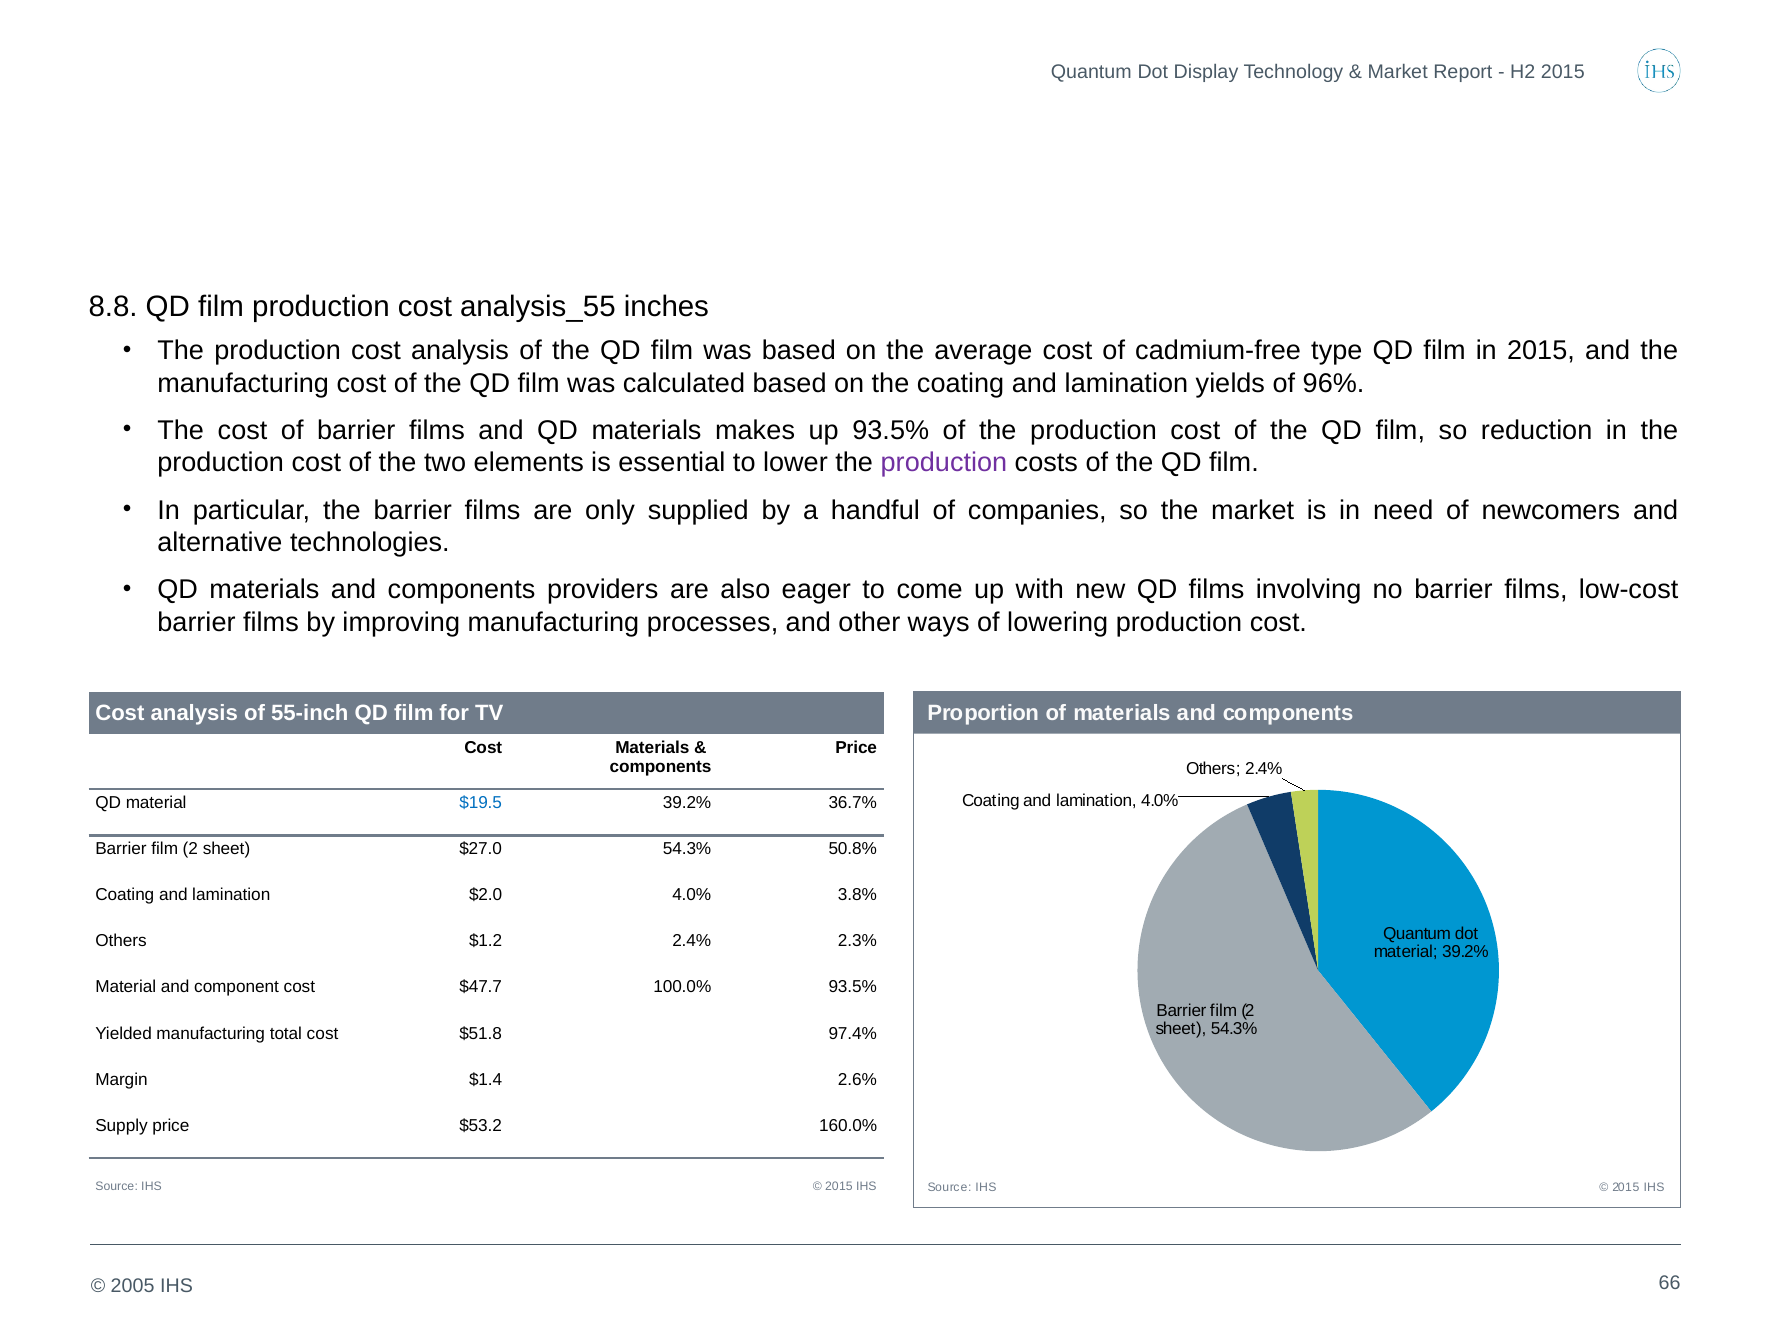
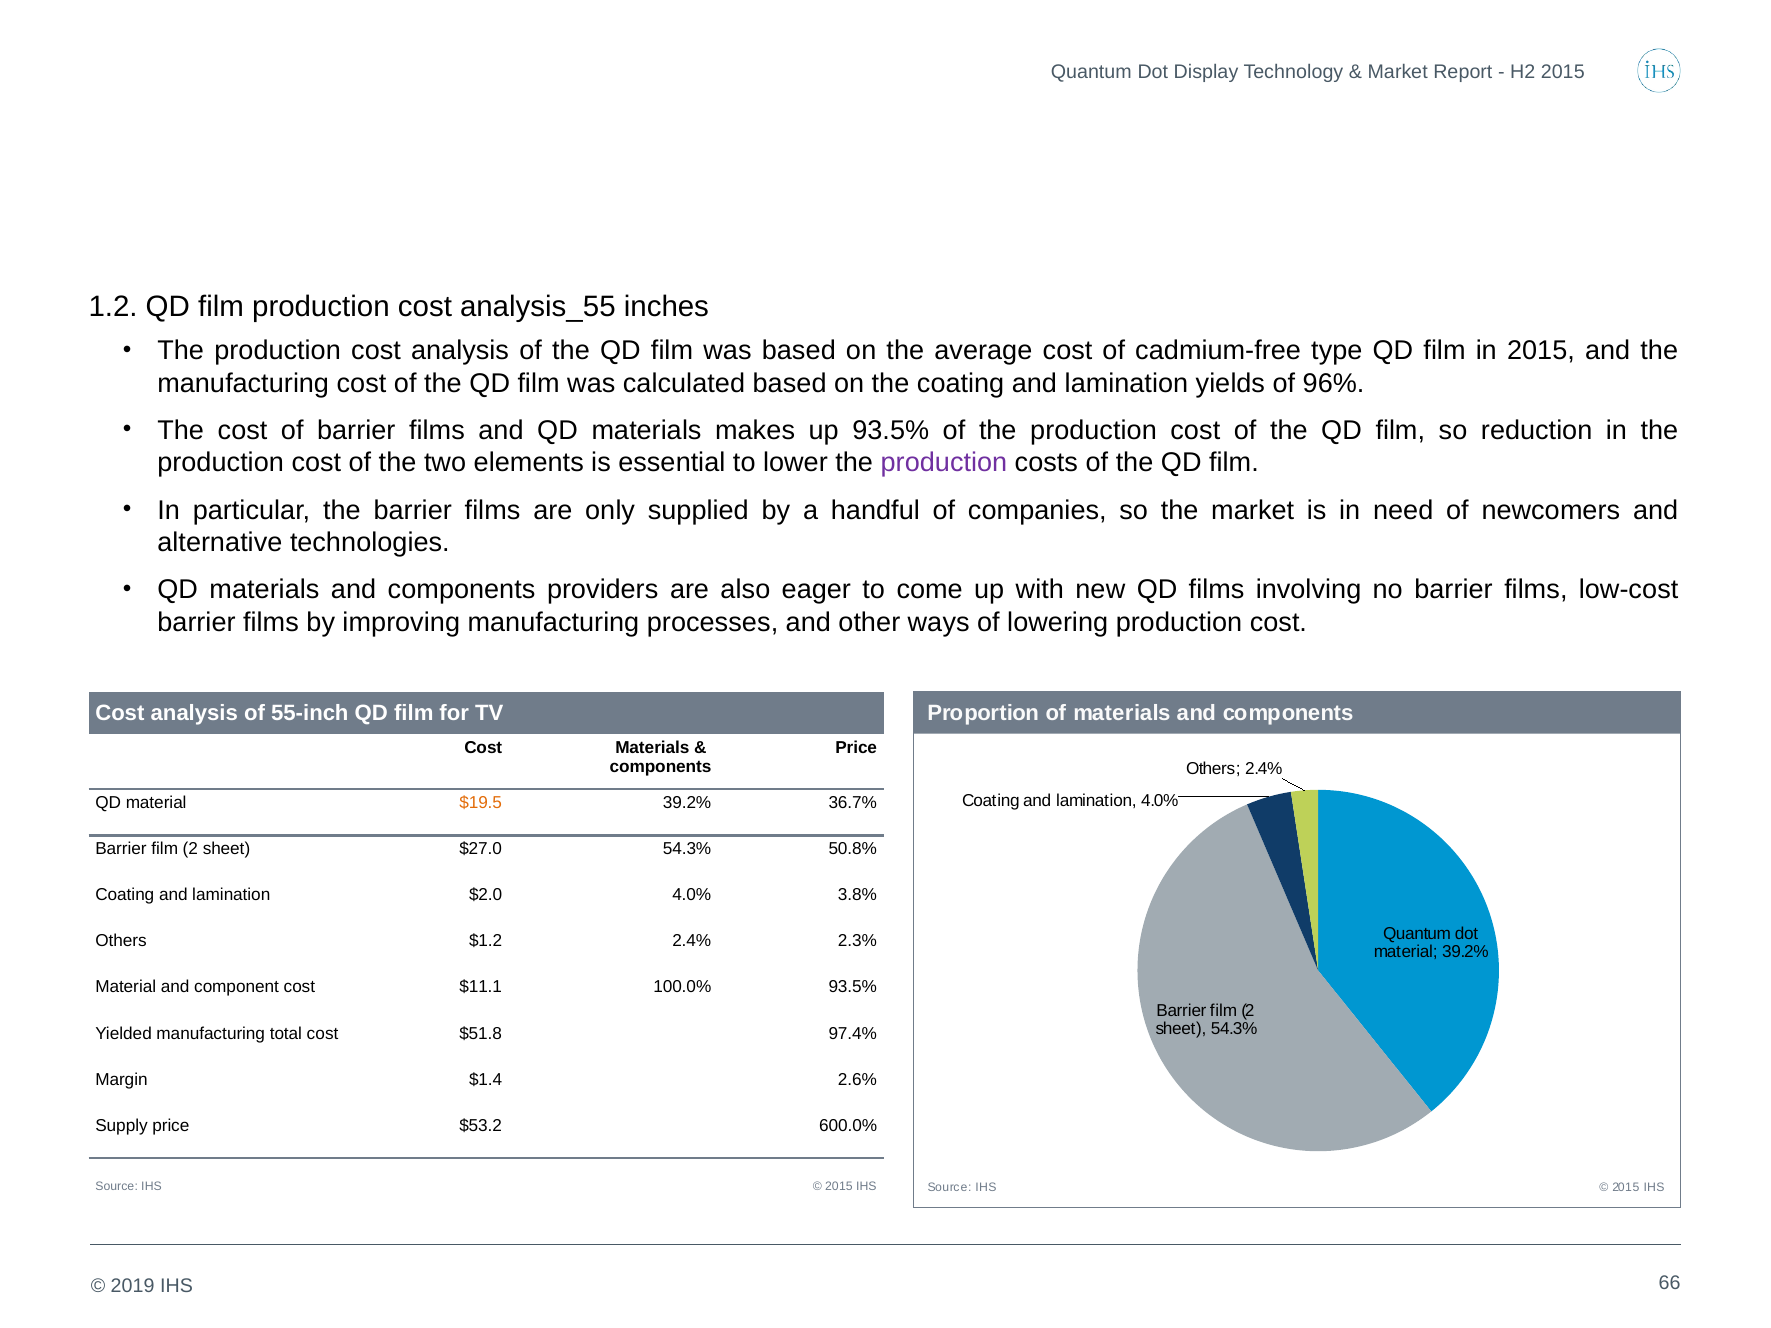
8.8: 8.8 -> 1.2 (113, 307)
$19.5 colour: blue -> orange (481, 803)
$47.7: $47.7 -> $11.1 (481, 987)
160.0%: 160.0% -> 600.0% (848, 1126)
2005: 2005 -> 2019 (133, 1286)
